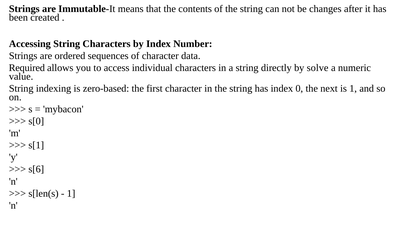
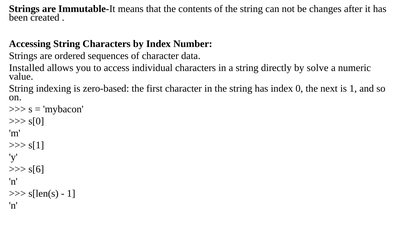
Required: Required -> Installed (27, 68)
